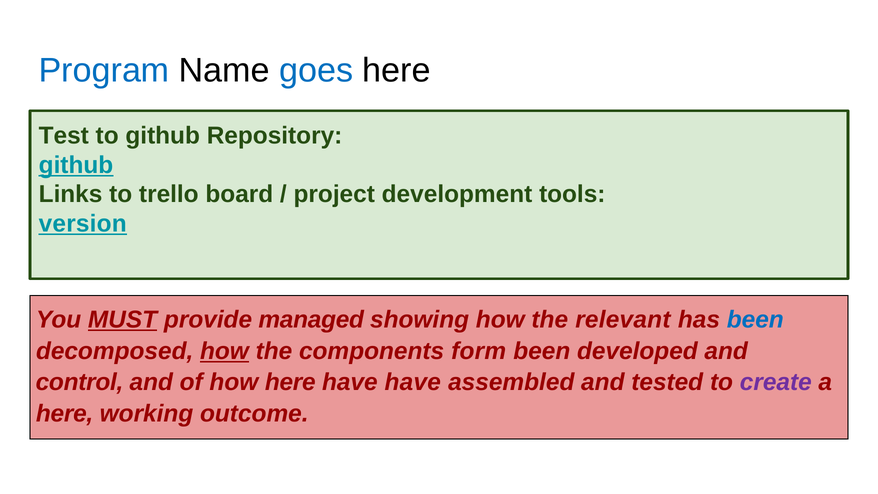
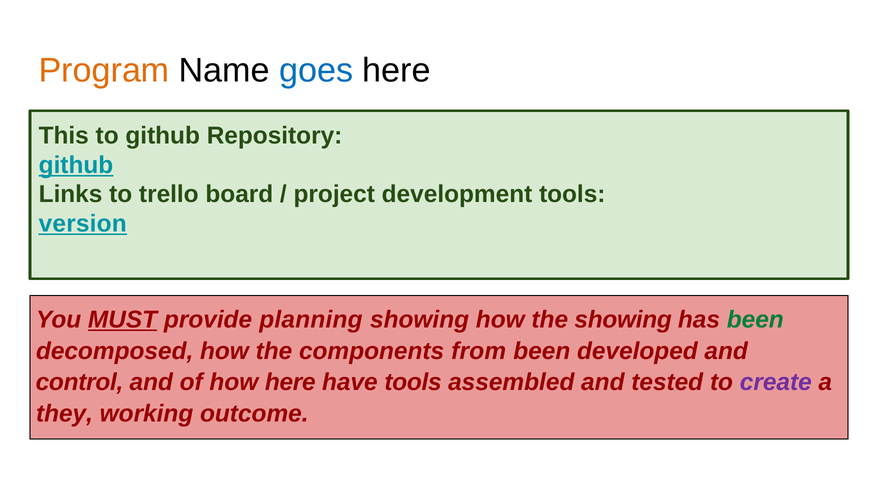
Program colour: blue -> orange (104, 71)
Test: Test -> This (64, 136)
managed: managed -> planning (311, 320)
the relevant: relevant -> showing (623, 320)
been colour: blue -> green (755, 320)
how underline: present -> none (224, 351)
form: form -> from (479, 351)
have have: have -> tools (413, 382)
here: here -> they (64, 414)
